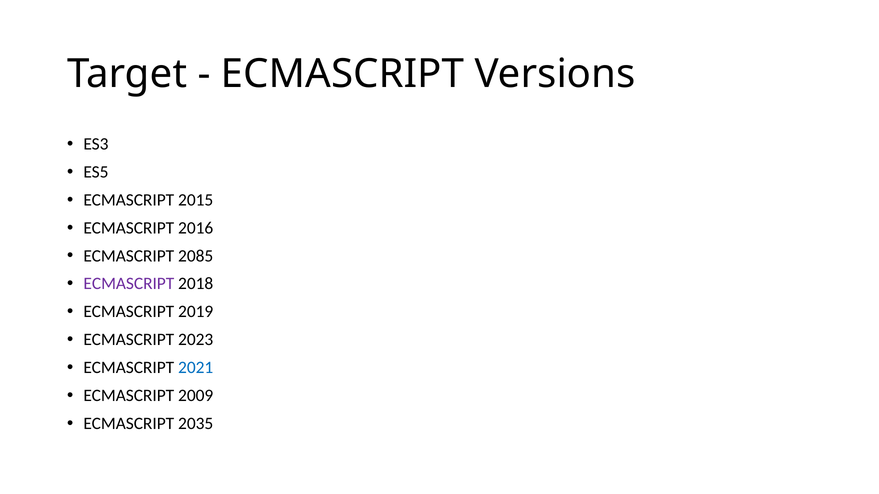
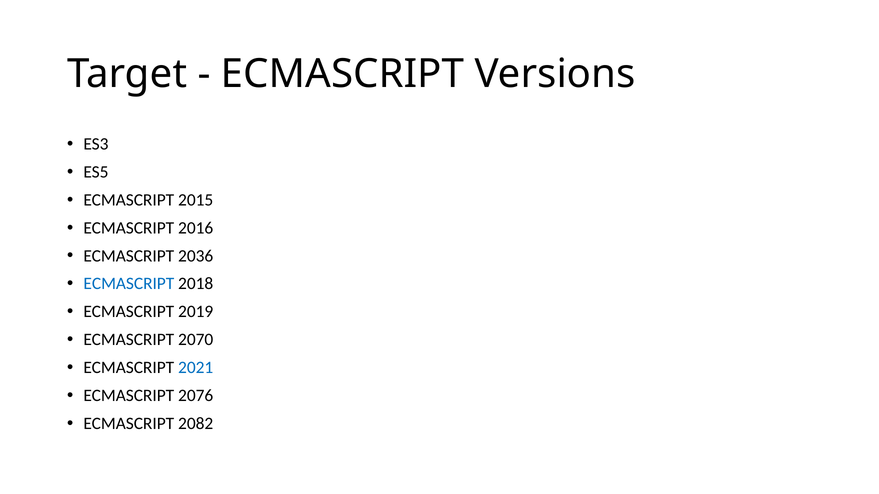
2085: 2085 -> 2036 (196, 256)
ECMASCRIPT colour: purple -> blue (129, 284)
2023: 2023 -> 2070 (196, 340)
2009: 2009 -> 2076 (196, 396)
2035: 2035 -> 2082 (196, 424)
